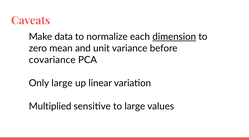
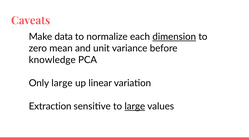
covariance: covariance -> knowledge (52, 60)
Multiplied: Multiplied -> Extraction (50, 106)
large underline: none -> present (135, 106)
